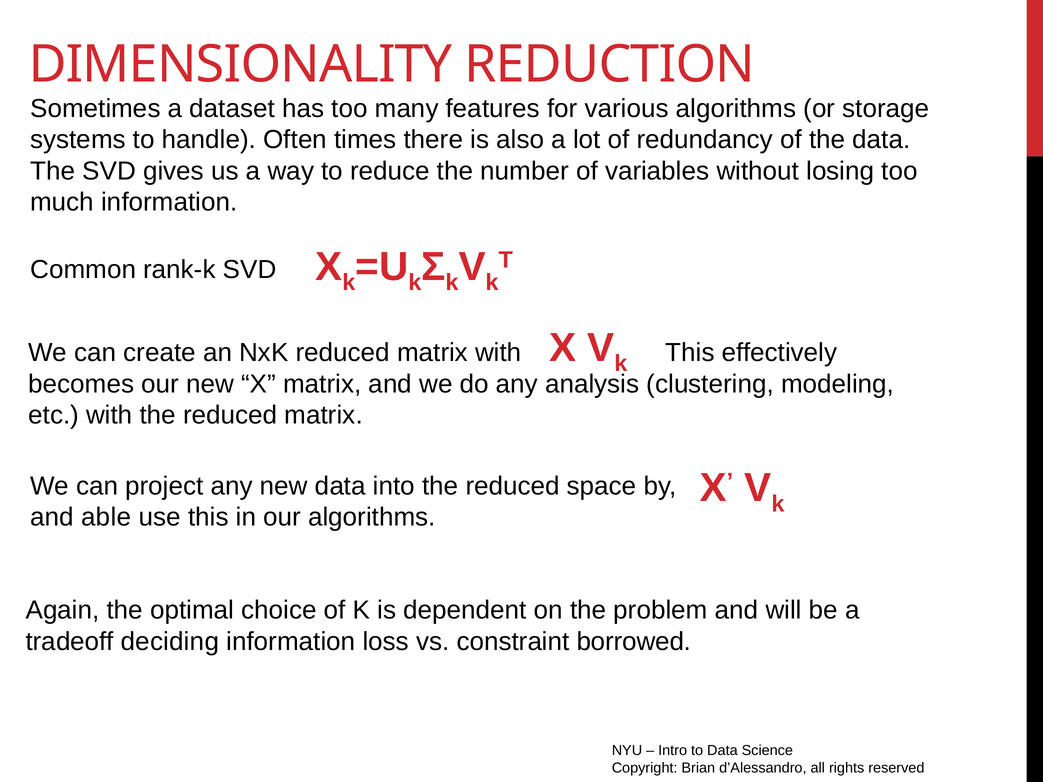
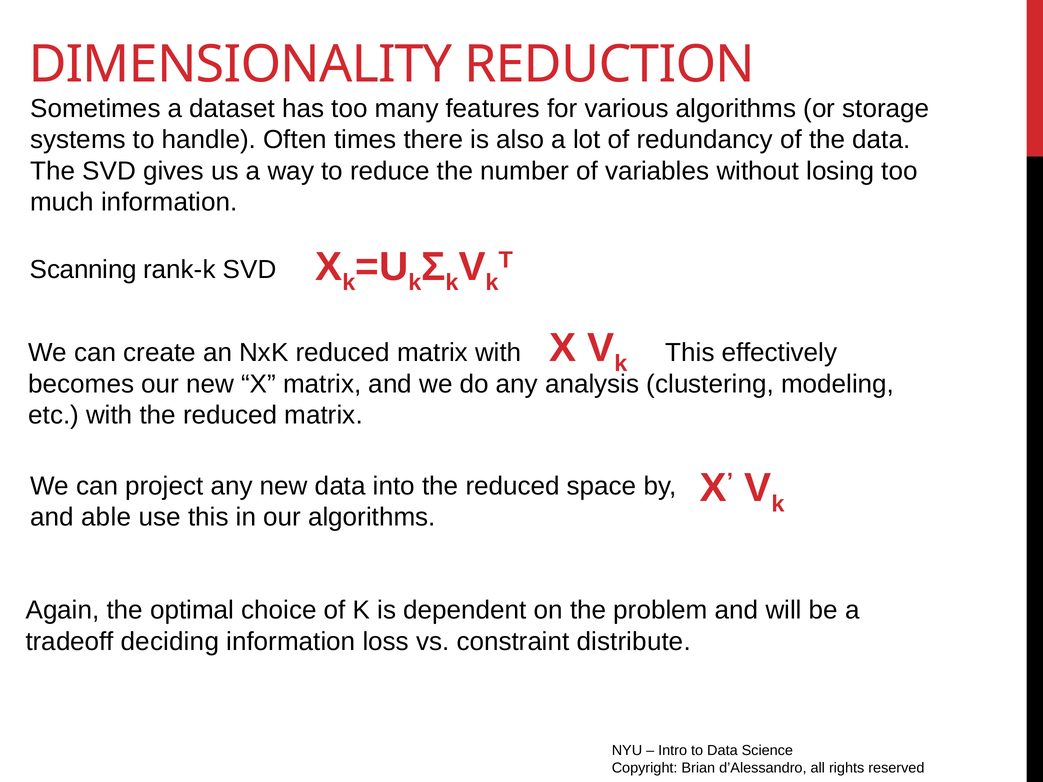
Common: Common -> Scanning (83, 270)
borrowed: borrowed -> distribute (634, 642)
